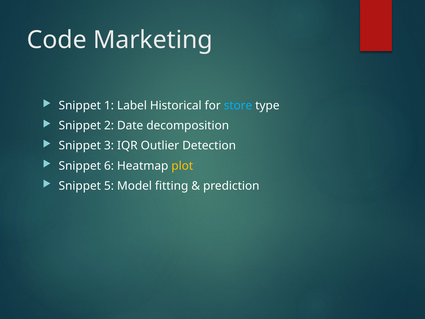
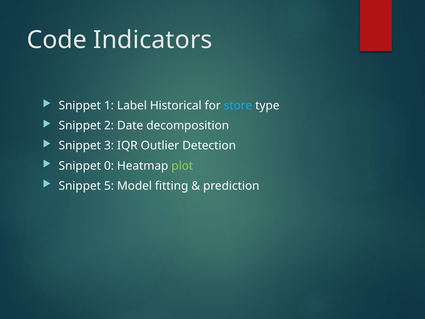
Marketing: Marketing -> Indicators (153, 40)
6: 6 -> 0 (109, 166)
plot colour: yellow -> light green (182, 166)
